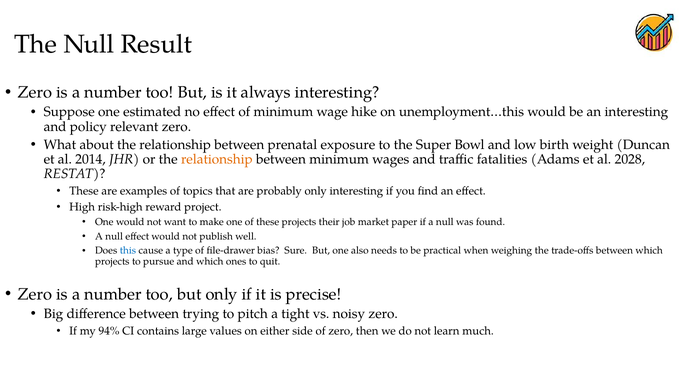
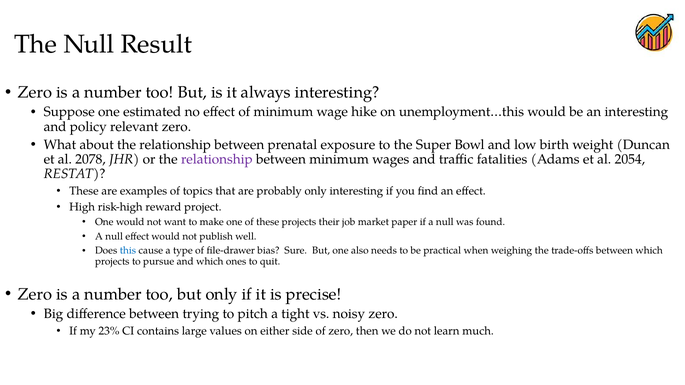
2014: 2014 -> 2078 (91, 159)
relationship colour: orange -> purple (217, 159)
2028: 2028 -> 2054 (630, 159)
94%: 94% -> 23% (109, 331)
